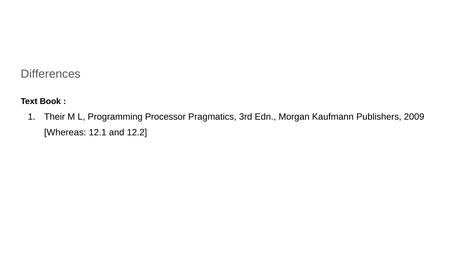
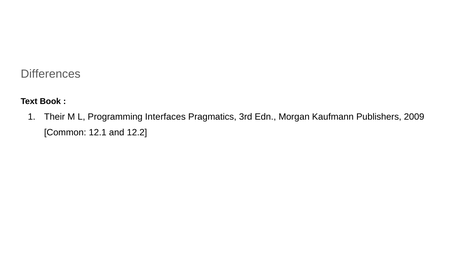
Processor: Processor -> Interfaces (165, 117)
Whereas: Whereas -> Common (65, 133)
